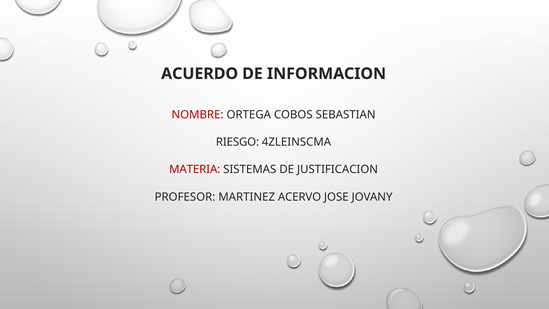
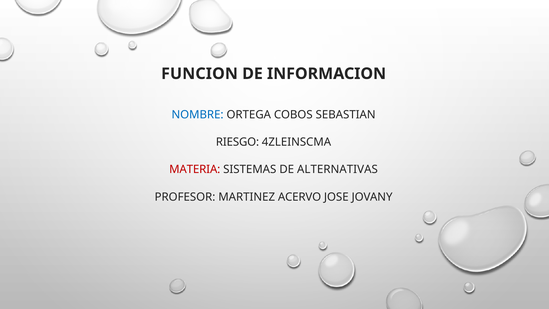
ACUERDO: ACUERDO -> FUNCION (200, 74)
NOMBRE colour: red -> blue (198, 114)
JUSTIFICACION: JUSTIFICACION -> ALTERNATIVAS (337, 169)
